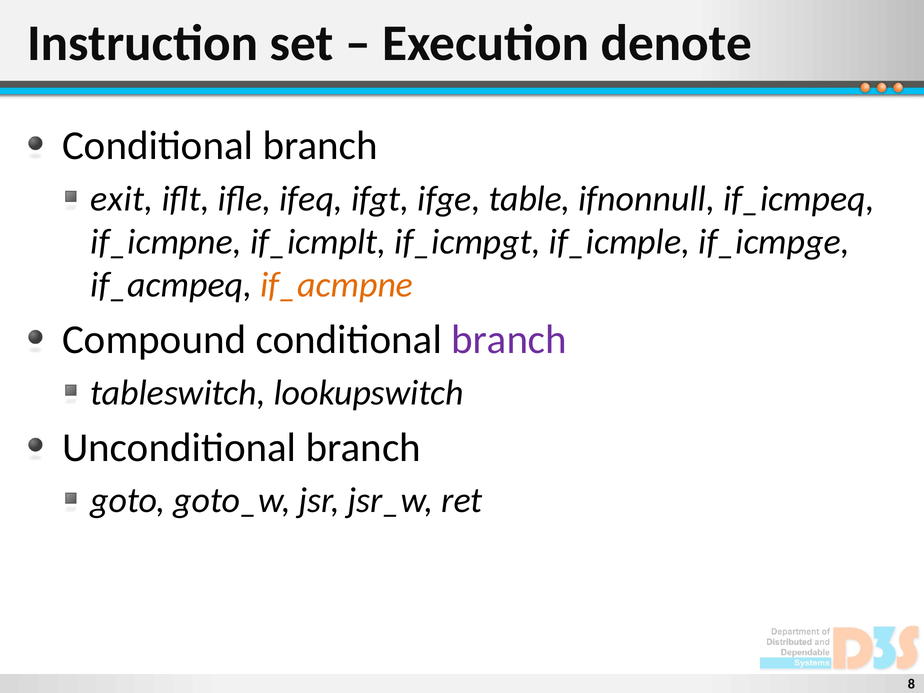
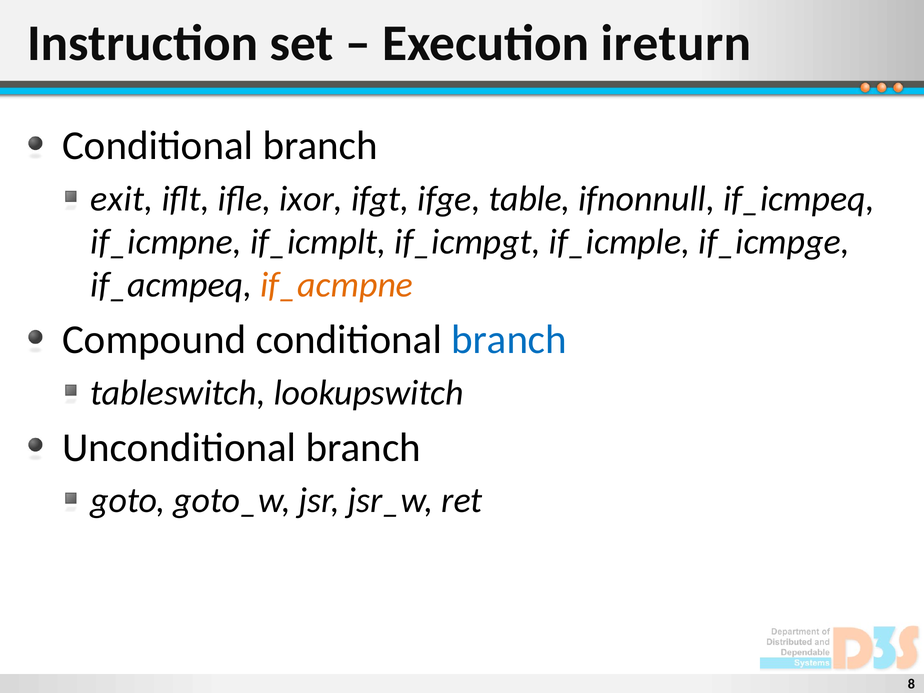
denote: denote -> ireturn (676, 43)
ifeq: ifeq -> ixor (311, 199)
branch colour: purple -> blue (509, 340)
